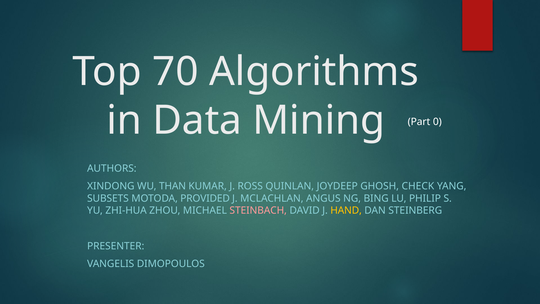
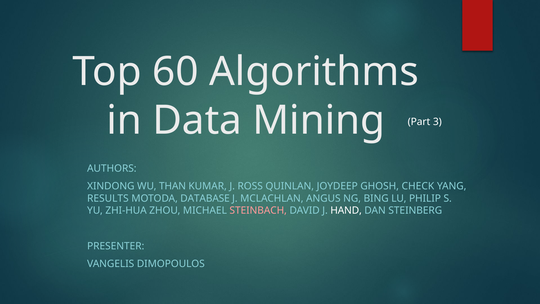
70: 70 -> 60 (175, 72)
0: 0 -> 3 (437, 122)
SUBSETS: SUBSETS -> RESULTS (108, 198)
PROVIDED: PROVIDED -> DATABASE (205, 198)
HAND colour: yellow -> white (346, 210)
